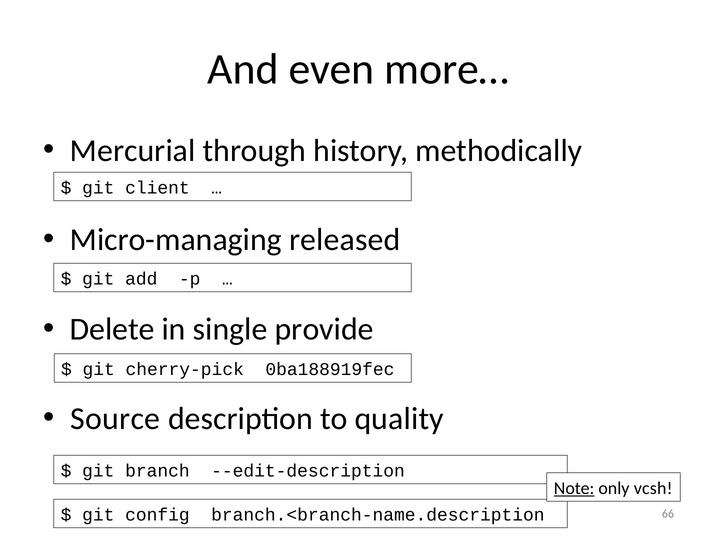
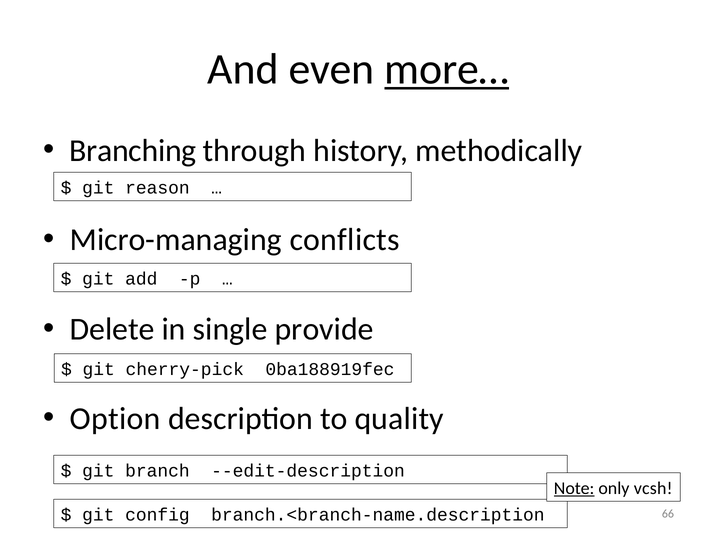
more… underline: none -> present (447, 69)
Mercurial: Mercurial -> Branching (133, 150)
client: client -> reason (157, 188)
released: released -> conflicts (345, 240)
Source: Source -> Option (115, 418)
